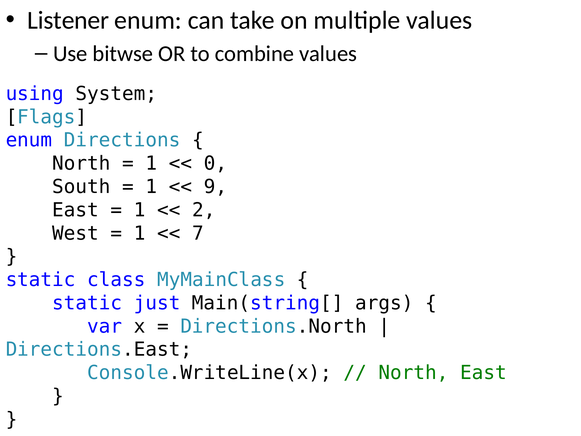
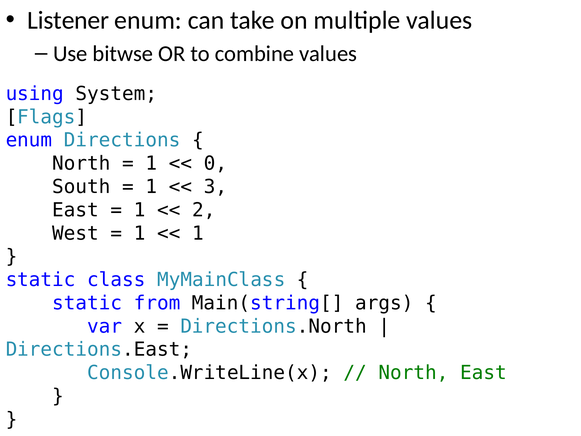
9: 9 -> 3 (215, 187)
7: 7 -> 1 (198, 233)
just: just -> from (157, 303)
